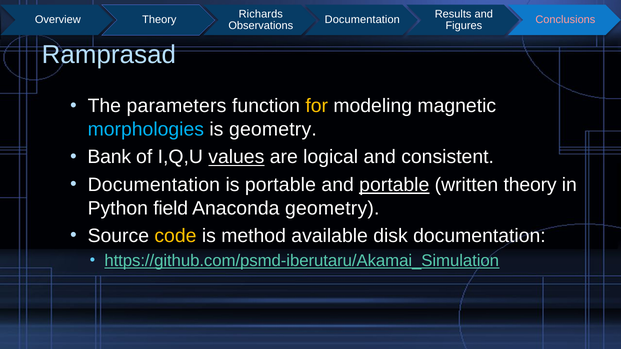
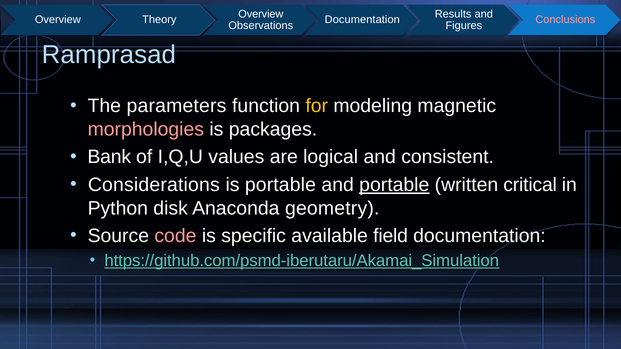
Richards: Richards -> Overview (261, 14)
morphologies colour: light blue -> pink (146, 129)
is geometry: geometry -> packages (273, 129)
values underline: present -> none (236, 157)
Documentation: Documentation -> Considerations (154, 185)
written theory: theory -> critical (530, 185)
field: field -> disk (171, 208)
code colour: yellow -> pink (175, 236)
method: method -> specific (254, 236)
disk: disk -> field (391, 236)
